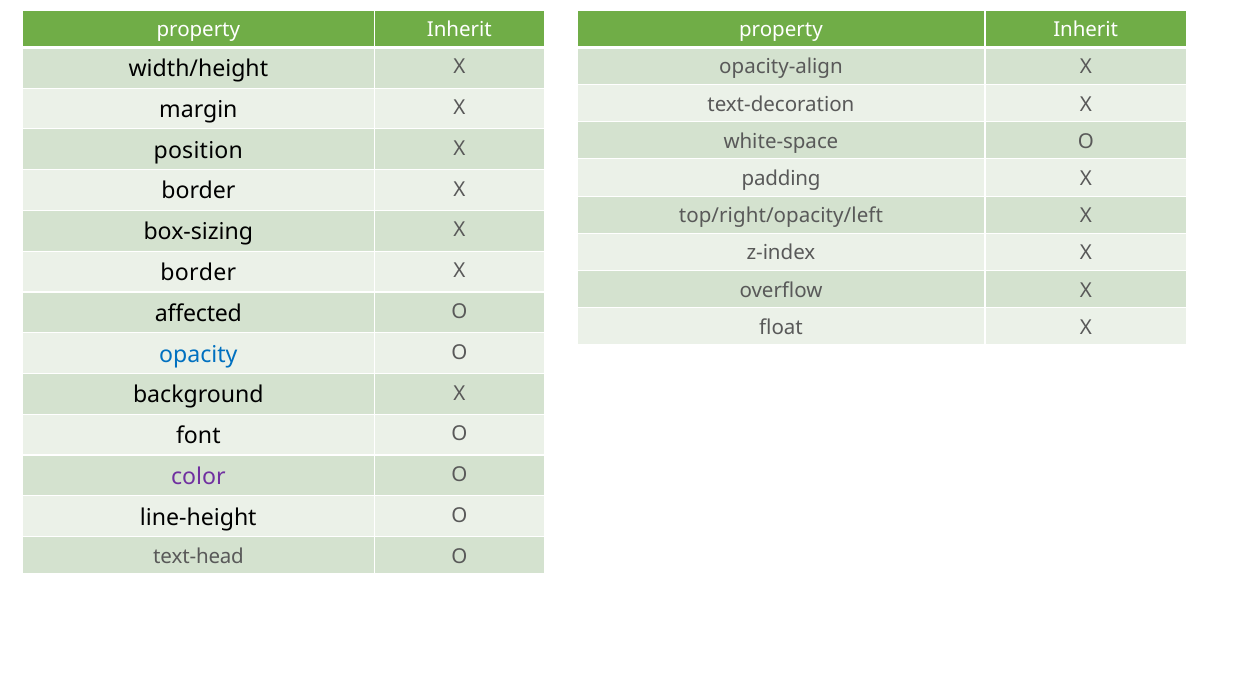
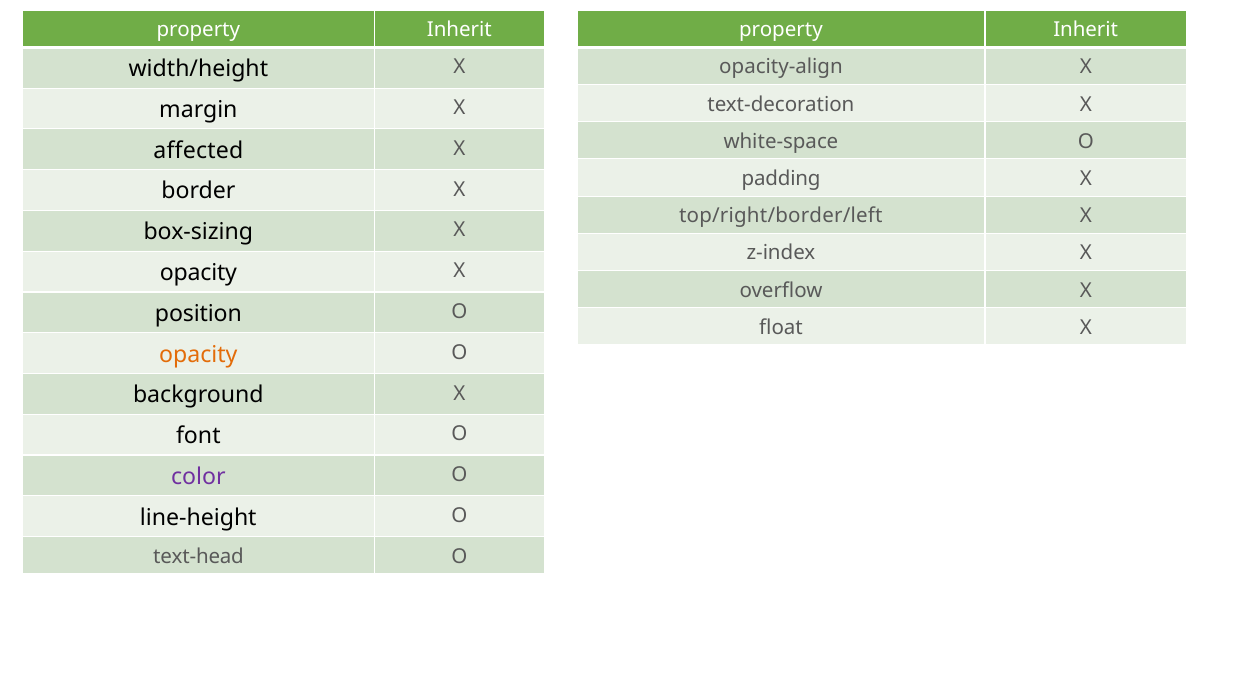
position: position -> affected (198, 150)
top/right/opacity/left: top/right/opacity/left -> top/right/border/left (781, 216)
border: border -> opacity (198, 273)
affected: affected -> position (198, 313)
opacity colour: blue -> orange (198, 354)
